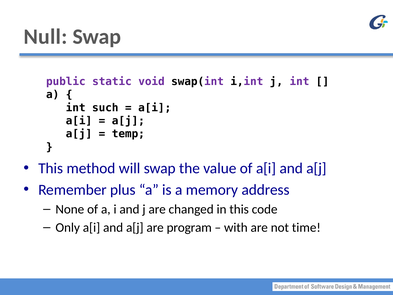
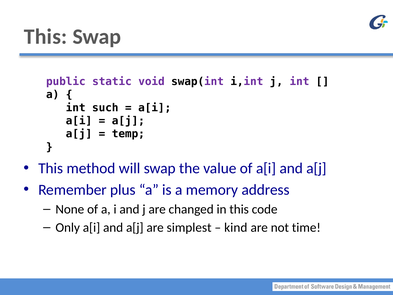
Null: Null -> This (45, 37)
program: program -> simplest (189, 227)
with: with -> kind (236, 227)
